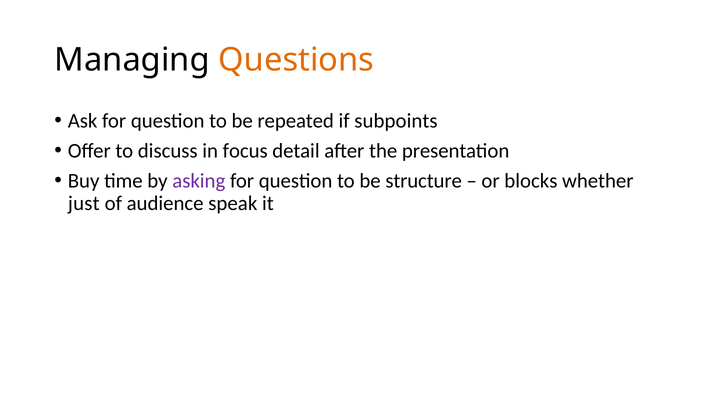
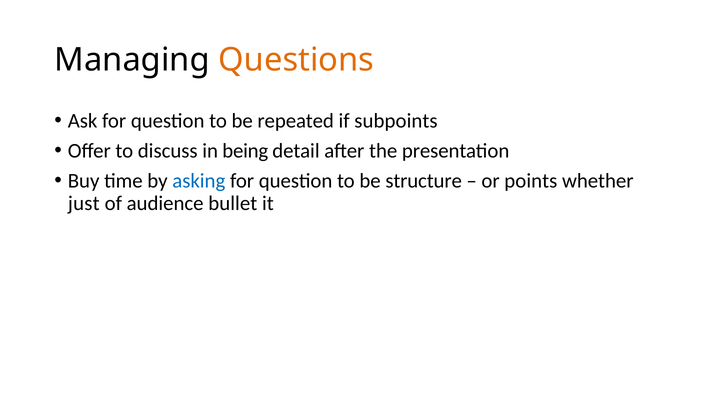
focus: focus -> being (245, 151)
asking colour: purple -> blue (199, 181)
blocks: blocks -> points (531, 181)
speak: speak -> bullet (233, 203)
